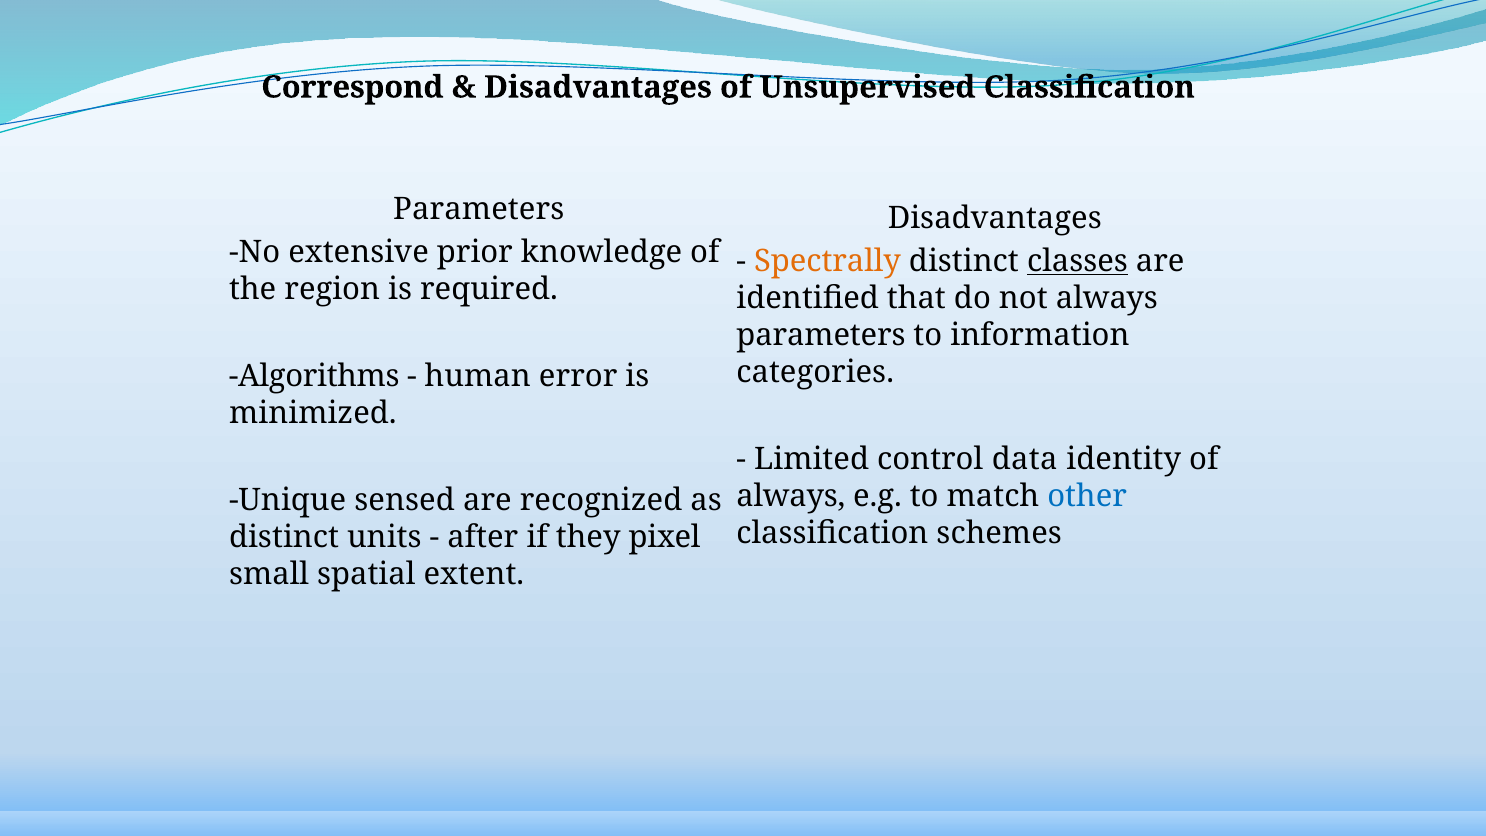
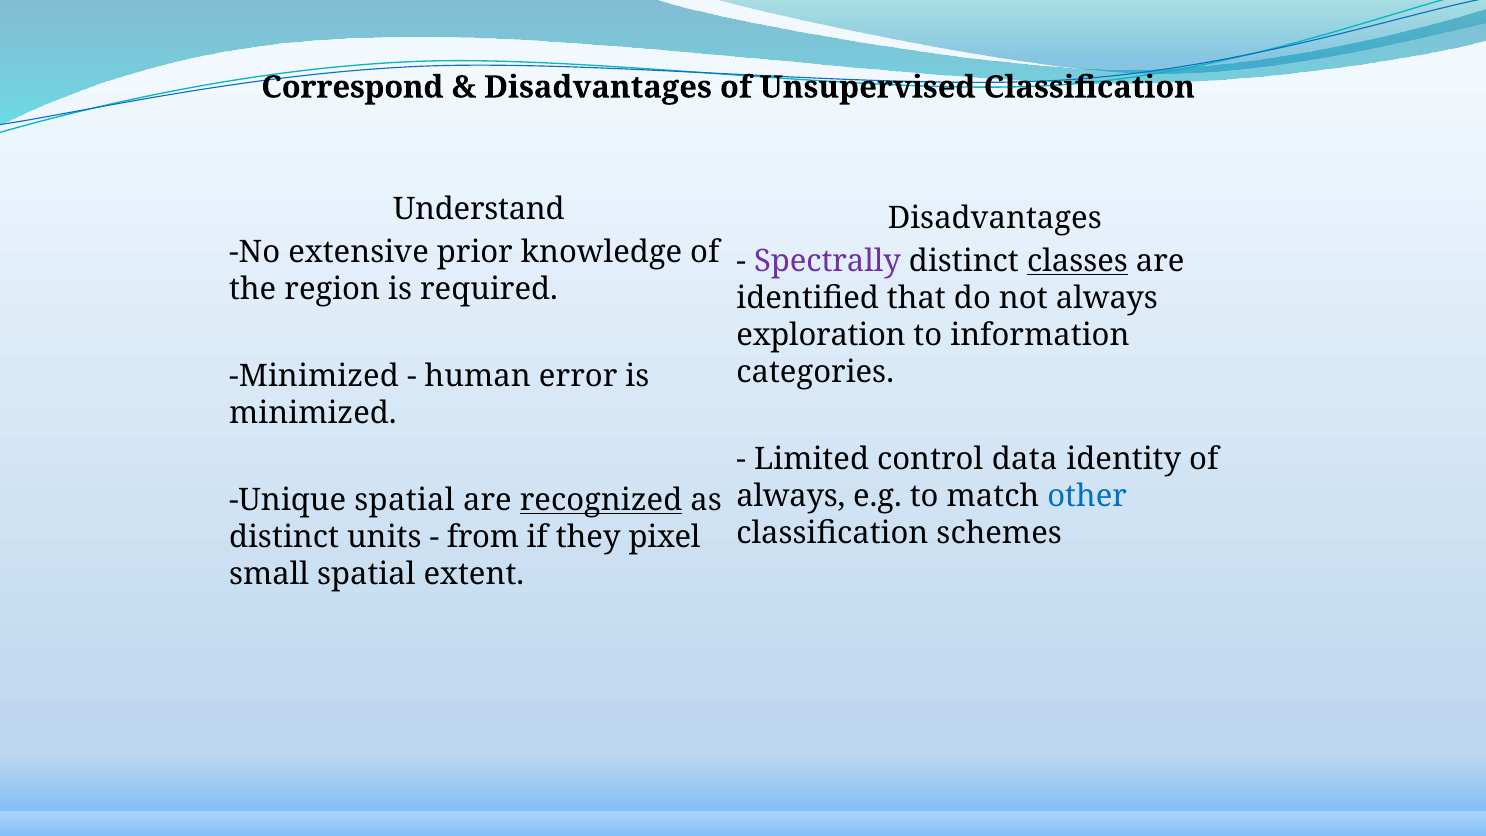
Parameters: Parameters -> Understand (479, 209)
Spectrally colour: orange -> purple (828, 261)
parameters: parameters -> exploration (821, 335)
Algorithms: Algorithms -> Minimized (314, 376)
Unique sensed: sensed -> spatial (405, 500)
recognized underline: none -> present (601, 500)
after: after -> from (483, 537)
